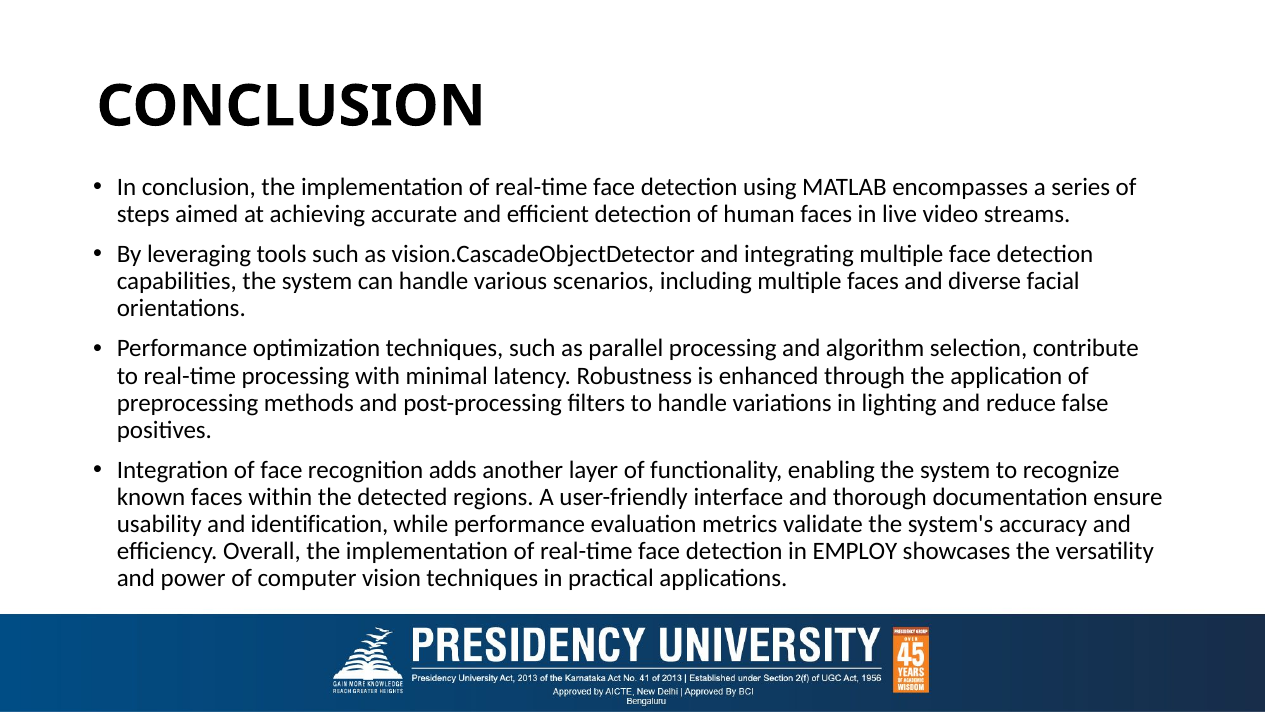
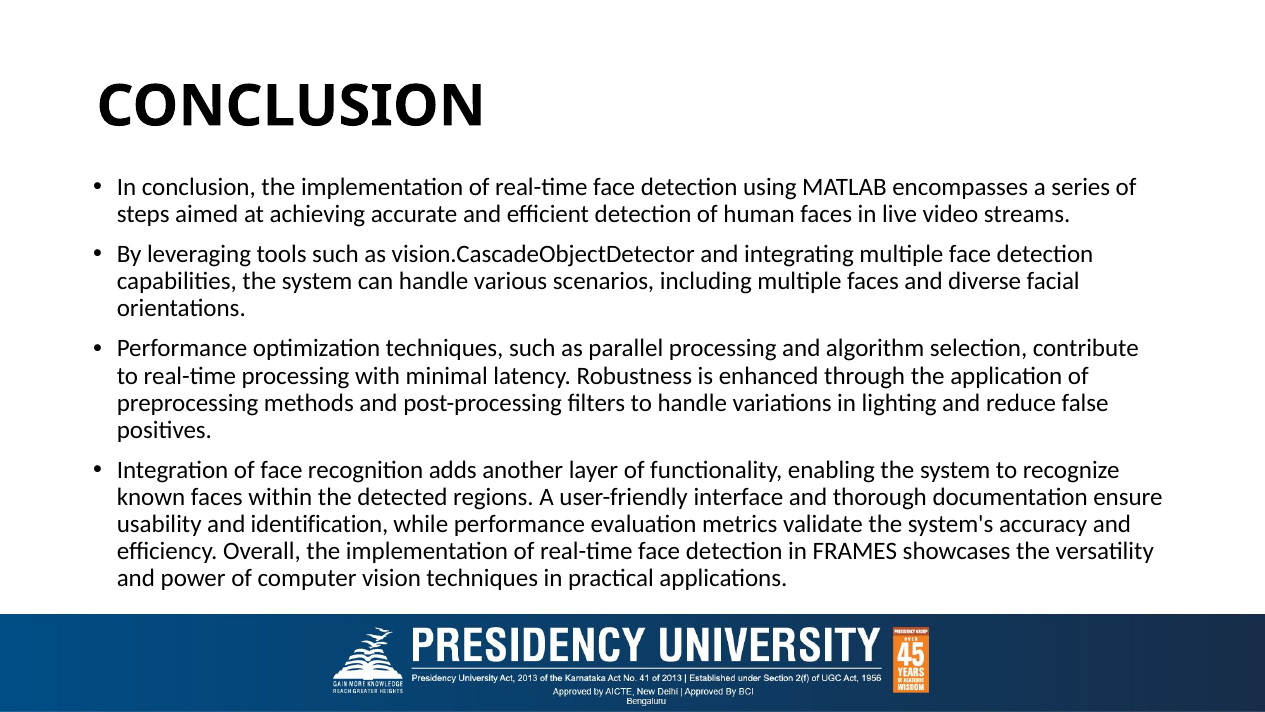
EMPLOY: EMPLOY -> FRAMES (855, 551)
